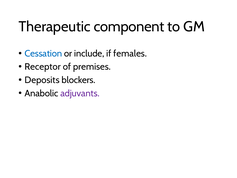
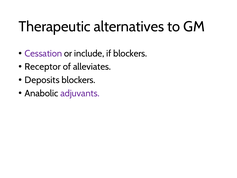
component: component -> alternatives (129, 27)
Cessation colour: blue -> purple (43, 53)
if females: females -> blockers (130, 53)
premises: premises -> alleviates (92, 67)
